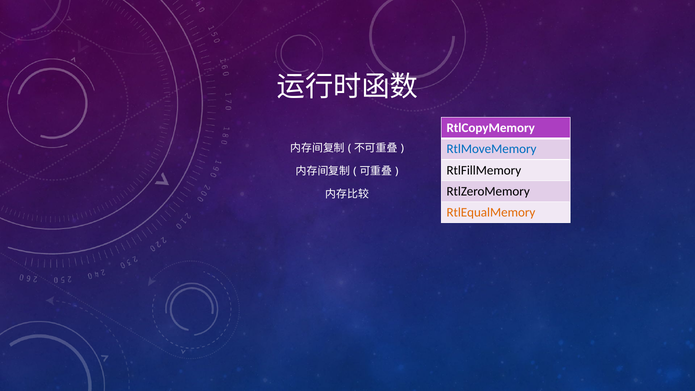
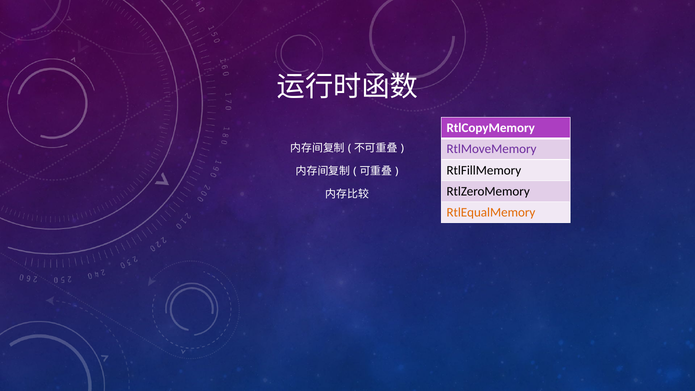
RtlMoveMemory colour: blue -> purple (491, 149)
